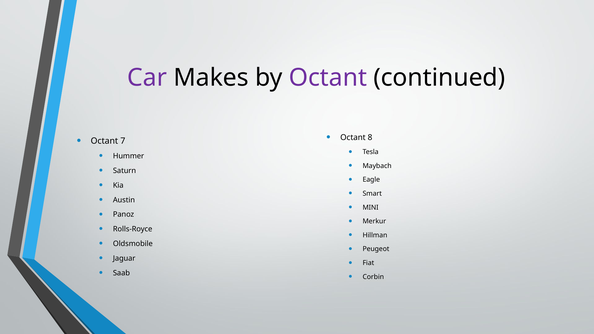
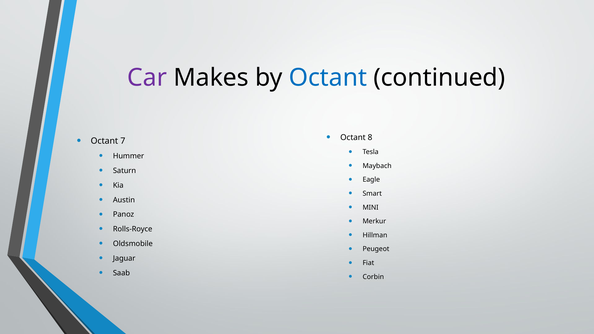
Octant colour: purple -> blue (328, 78)
